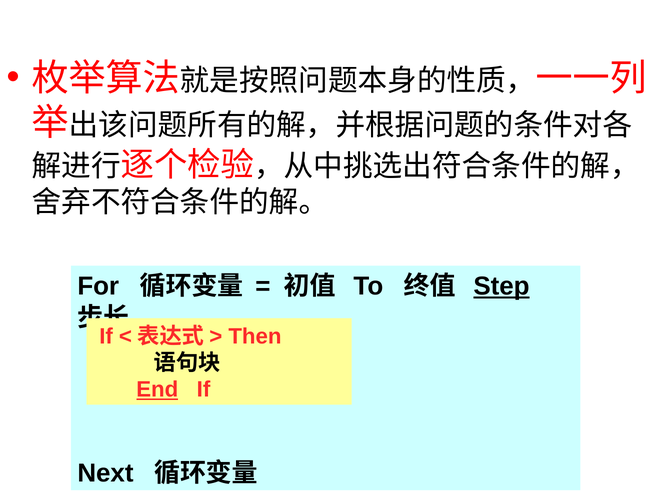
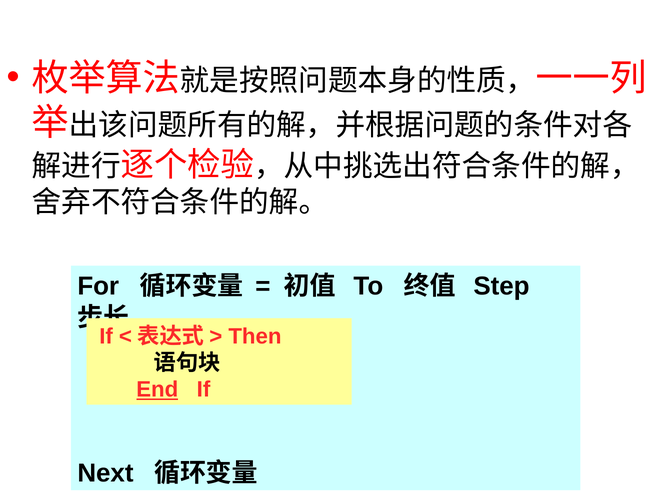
Step underline: present -> none (501, 287)
